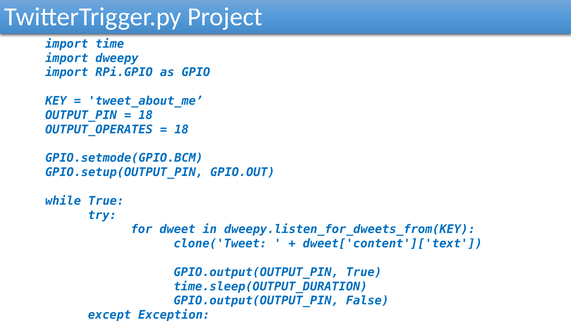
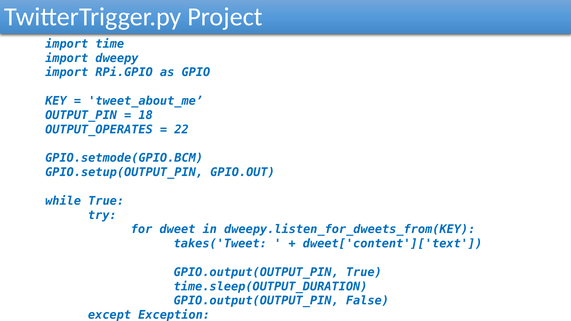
18: 18 -> 22 (182, 130)
clone('Tweet: clone('Tweet -> takes('Tweet (220, 244)
